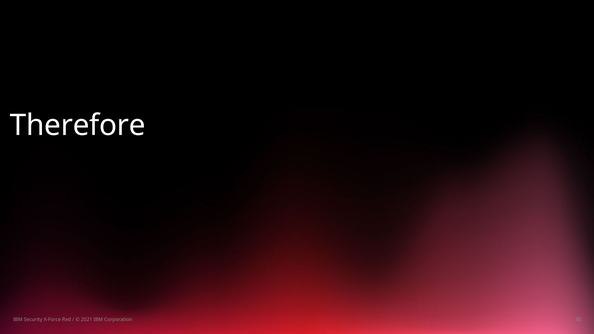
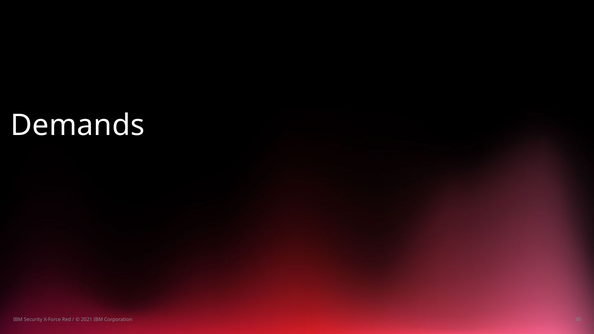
Therefore: Therefore -> Demands (78, 126)
